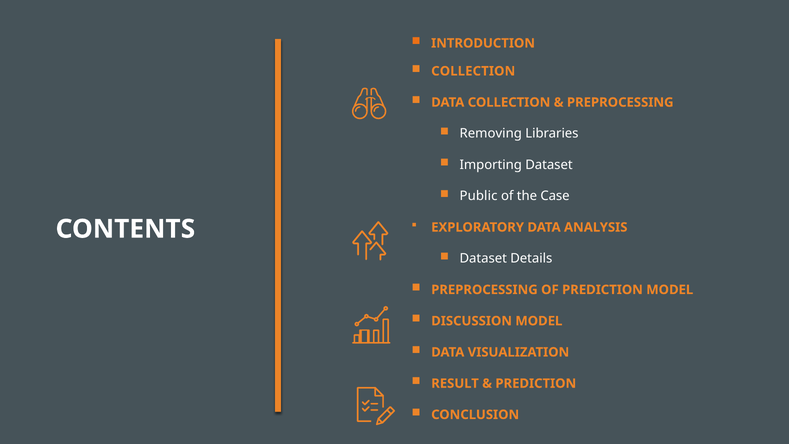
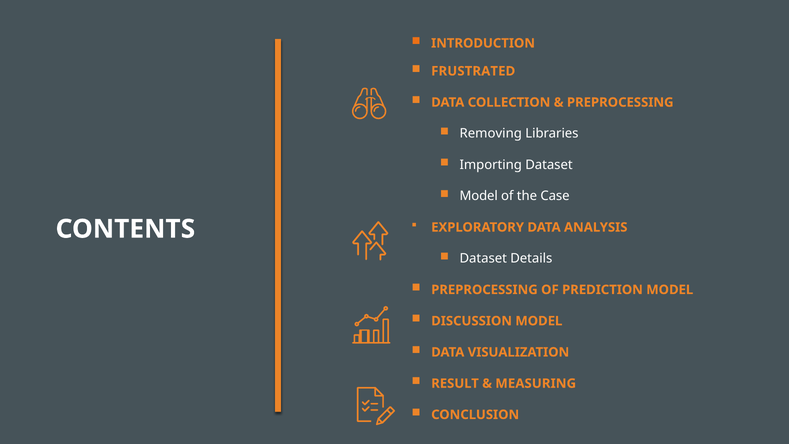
COLLECTION: COLLECTION -> FRUSTRATED (473, 71)
Public: Public -> Model (479, 196)
PREDICTION: PREDICTION -> MEASURING (536, 383)
